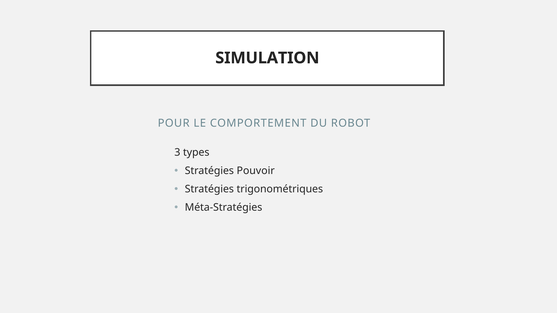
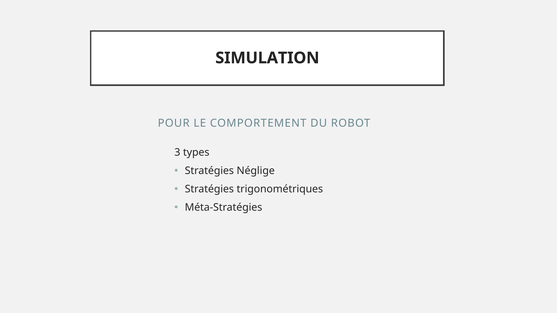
Pouvoir: Pouvoir -> Néglige (256, 171)
